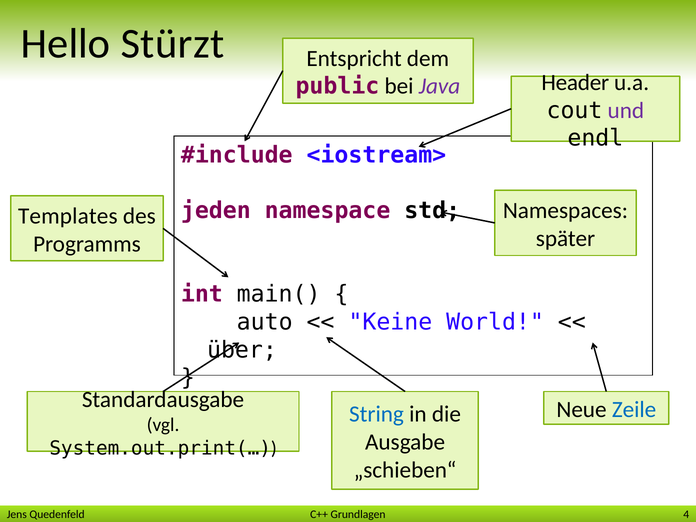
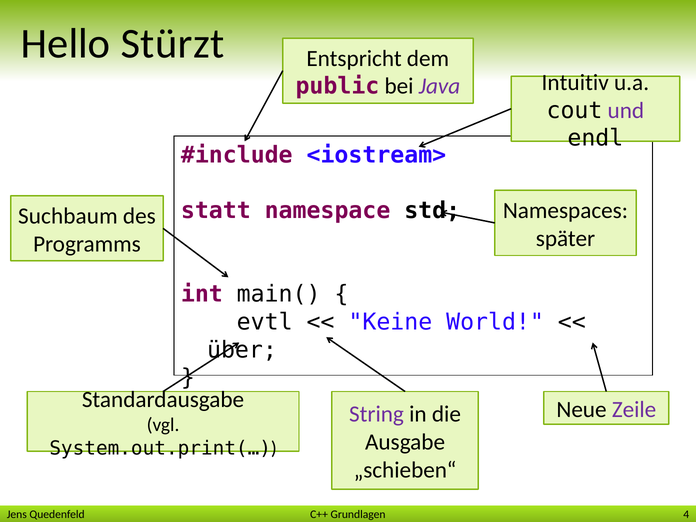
Header: Header -> Intuitiv (575, 83)
jeden: jeden -> statt (216, 211)
Templates: Templates -> Suchbaum (68, 216)
auto: auto -> evtl (265, 322)
Zeile colour: blue -> purple (634, 409)
String colour: blue -> purple (377, 414)
